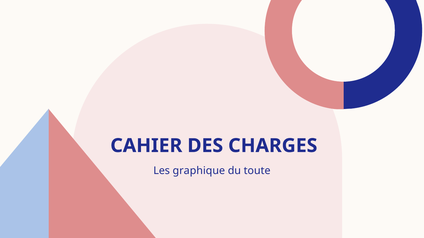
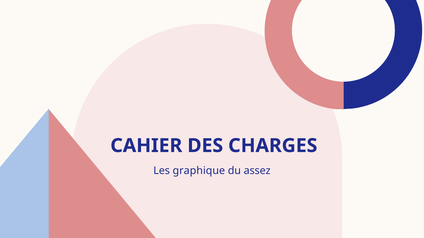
toute: toute -> assez (257, 171)
